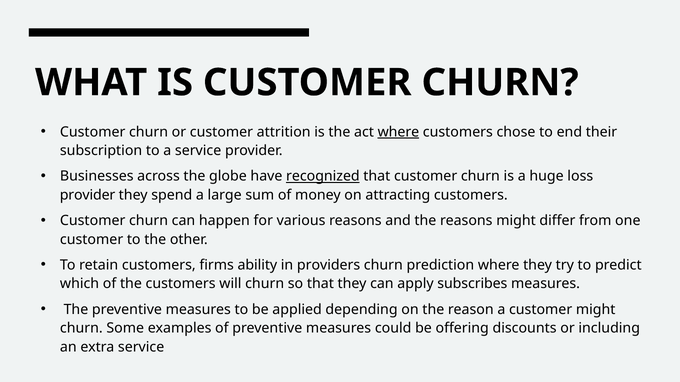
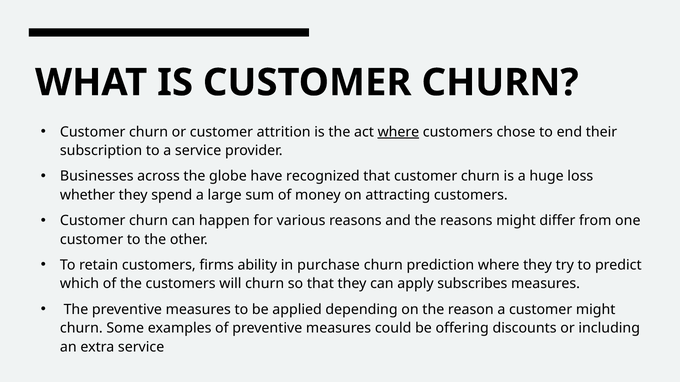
recognized underline: present -> none (323, 177)
provider: provider -> whether (88, 195)
providers: providers -> purchase (329, 265)
